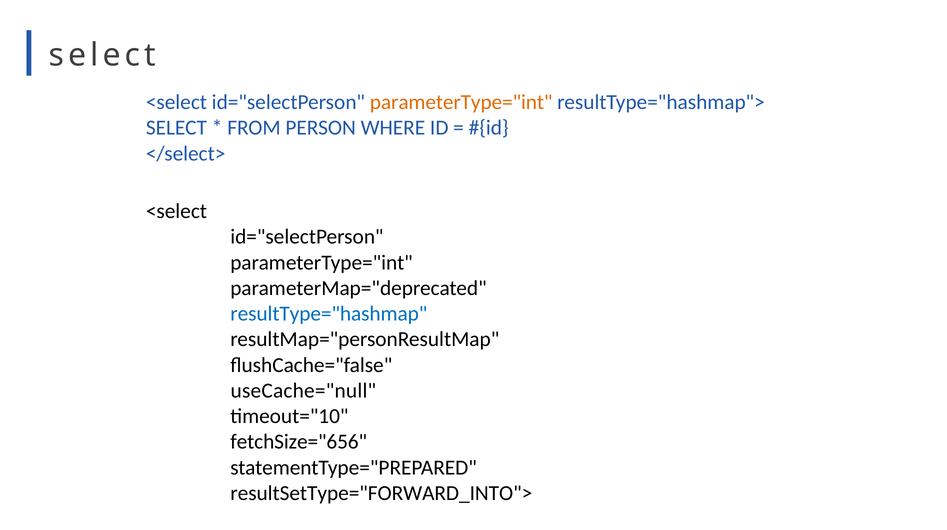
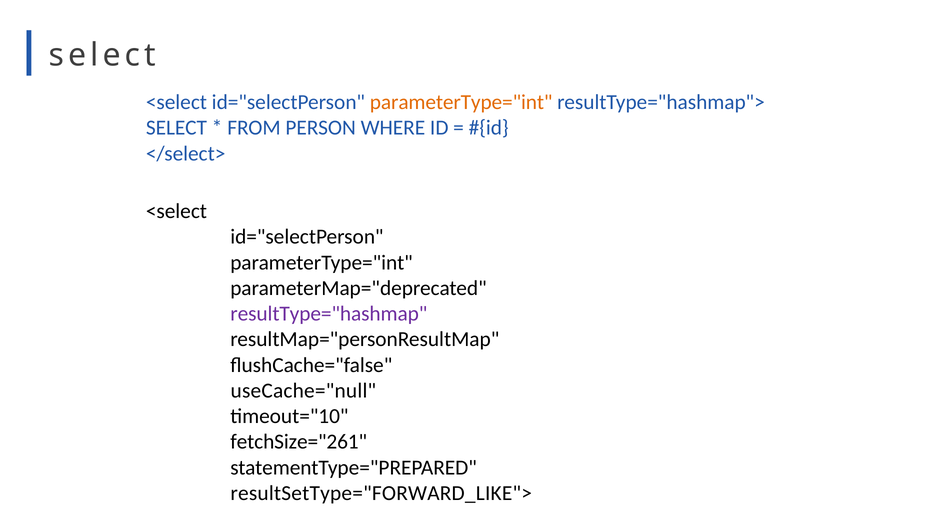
resultType="hashmap colour: blue -> purple (329, 314)
fetchSize="656: fetchSize="656 -> fetchSize="261 (299, 442)
resultSetType="FORWARD_INTO">: resultSetType="FORWARD_INTO"> -> resultSetType="FORWARD_LIKE"> (381, 493)
